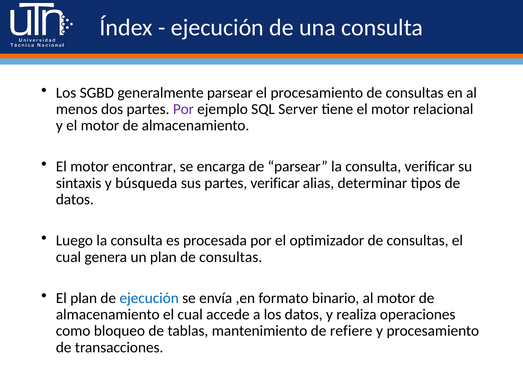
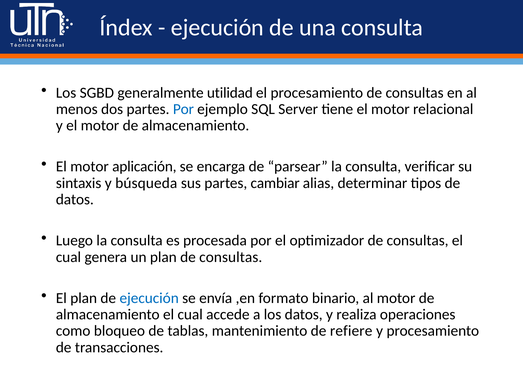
generalmente parsear: parsear -> utilidad (230, 93)
Por colour: purple -> blue (183, 109)
encontrar: encontrar -> aplicación (144, 167)
partes verificar: verificar -> cambiar (275, 183)
